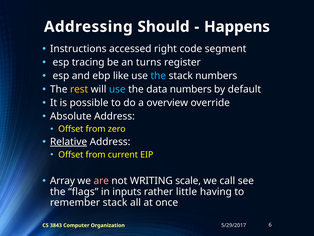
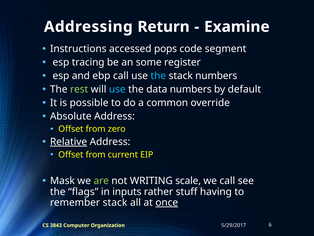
Should: Should -> Return (164, 27)
Happens: Happens -> Examine (237, 27)
right: right -> pops (166, 49)
turns: turns -> some (149, 62)
ebp like: like -> call (121, 76)
rest colour: yellow -> light green (79, 89)
overview: overview -> common (167, 103)
Array: Array -> Mask (62, 180)
are colour: pink -> light green (101, 180)
little: little -> stuff (187, 191)
once underline: none -> present (167, 202)
